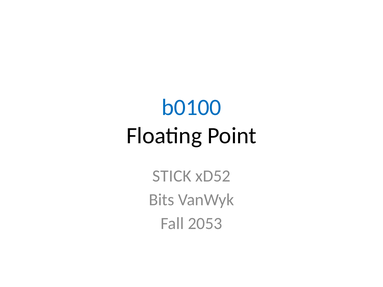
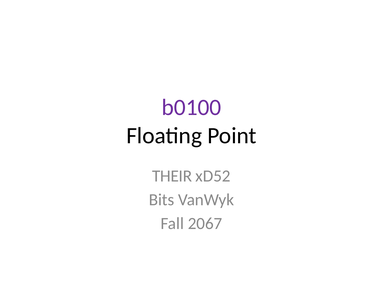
b0100 colour: blue -> purple (191, 108)
STICK: STICK -> THEIR (172, 176)
2053: 2053 -> 2067 (205, 224)
